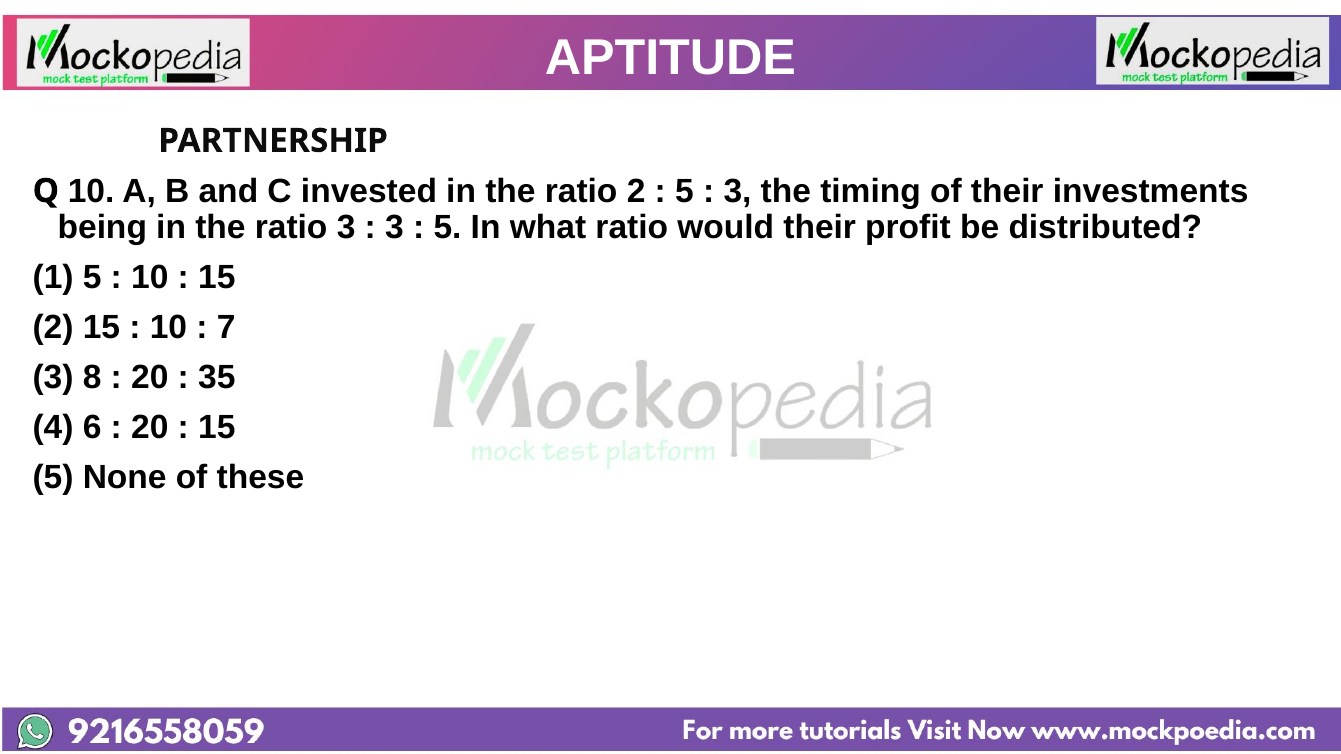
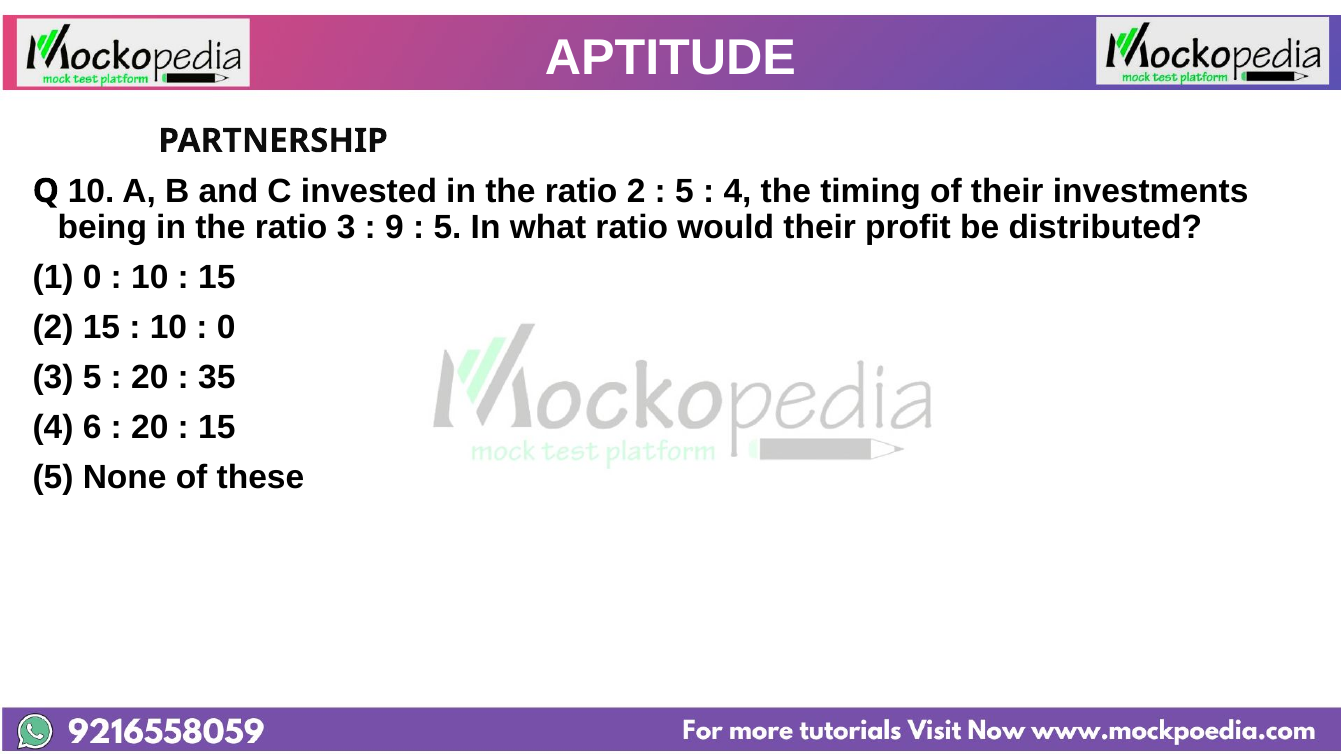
3: 3 -> 4 (737, 191)
3: 3 -> 9 (394, 227)
5: 5 -> 0 (92, 277)
7: 7 -> 0 (226, 328)
3 8: 8 -> 5 (92, 378)
